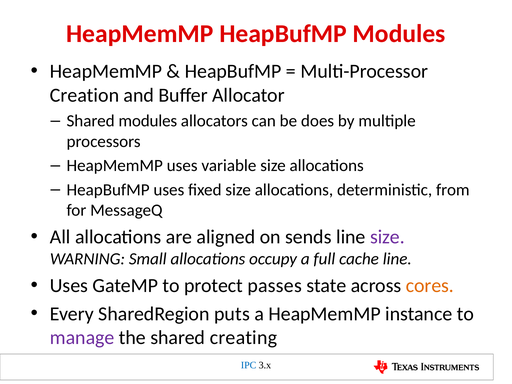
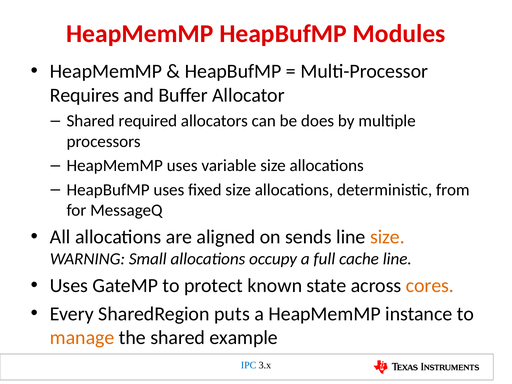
Creation: Creation -> Requires (85, 95)
Shared modules: modules -> required (148, 121)
size colour: purple -> orange (387, 237)
passes: passes -> known (275, 286)
manage colour: purple -> orange (82, 338)
creating: creating -> example (244, 338)
